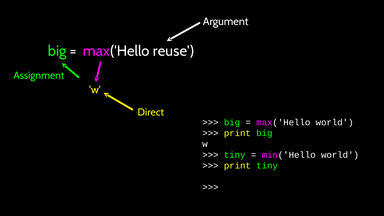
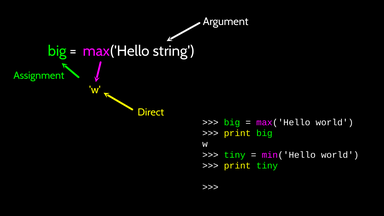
reuse: reuse -> string (174, 51)
